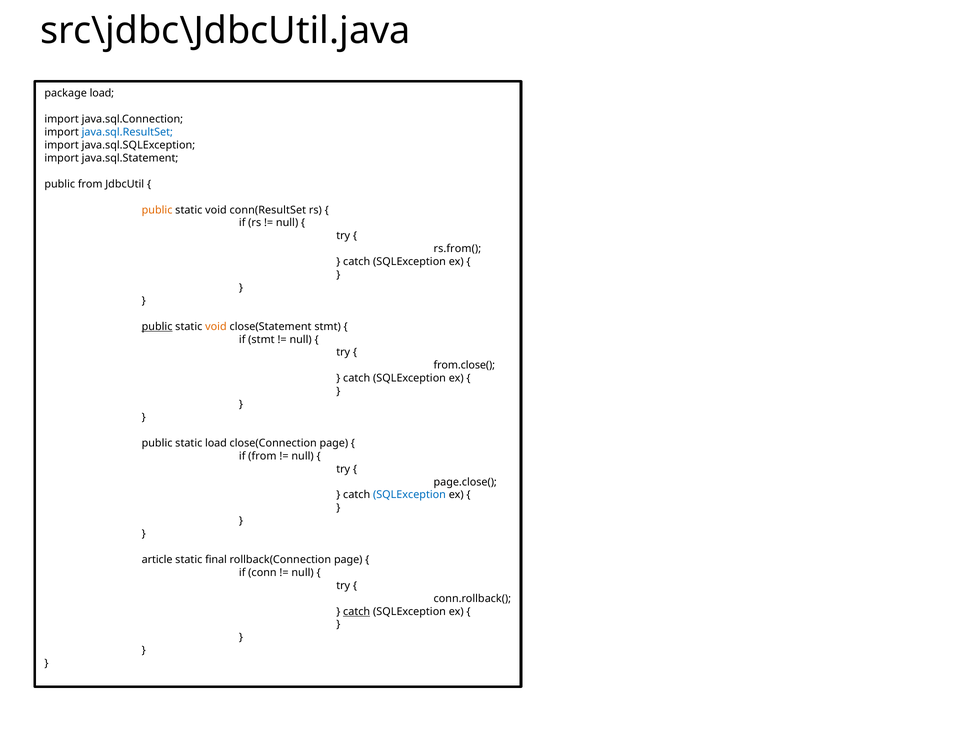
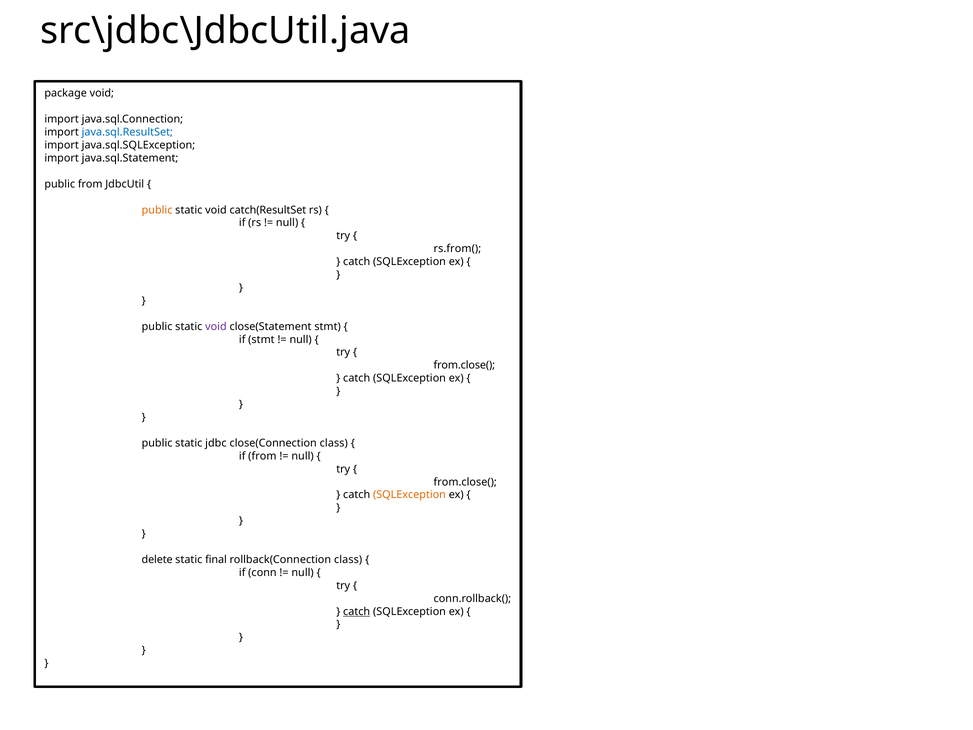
package load: load -> void (102, 93)
conn(ResultSet: conn(ResultSet -> catch(ResultSet (268, 210)
public underline: present -> none (157, 326)
void colour: orange -> purple (216, 326)
static load: load -> jdbc (216, 443)
close(Connection page: page -> class (334, 443)
page.close(: page.close( -> from.close( (465, 482)
SQLException colour: blue -> orange (409, 495)
article: article -> delete (157, 559)
rollback(Connection page: page -> class (348, 559)
